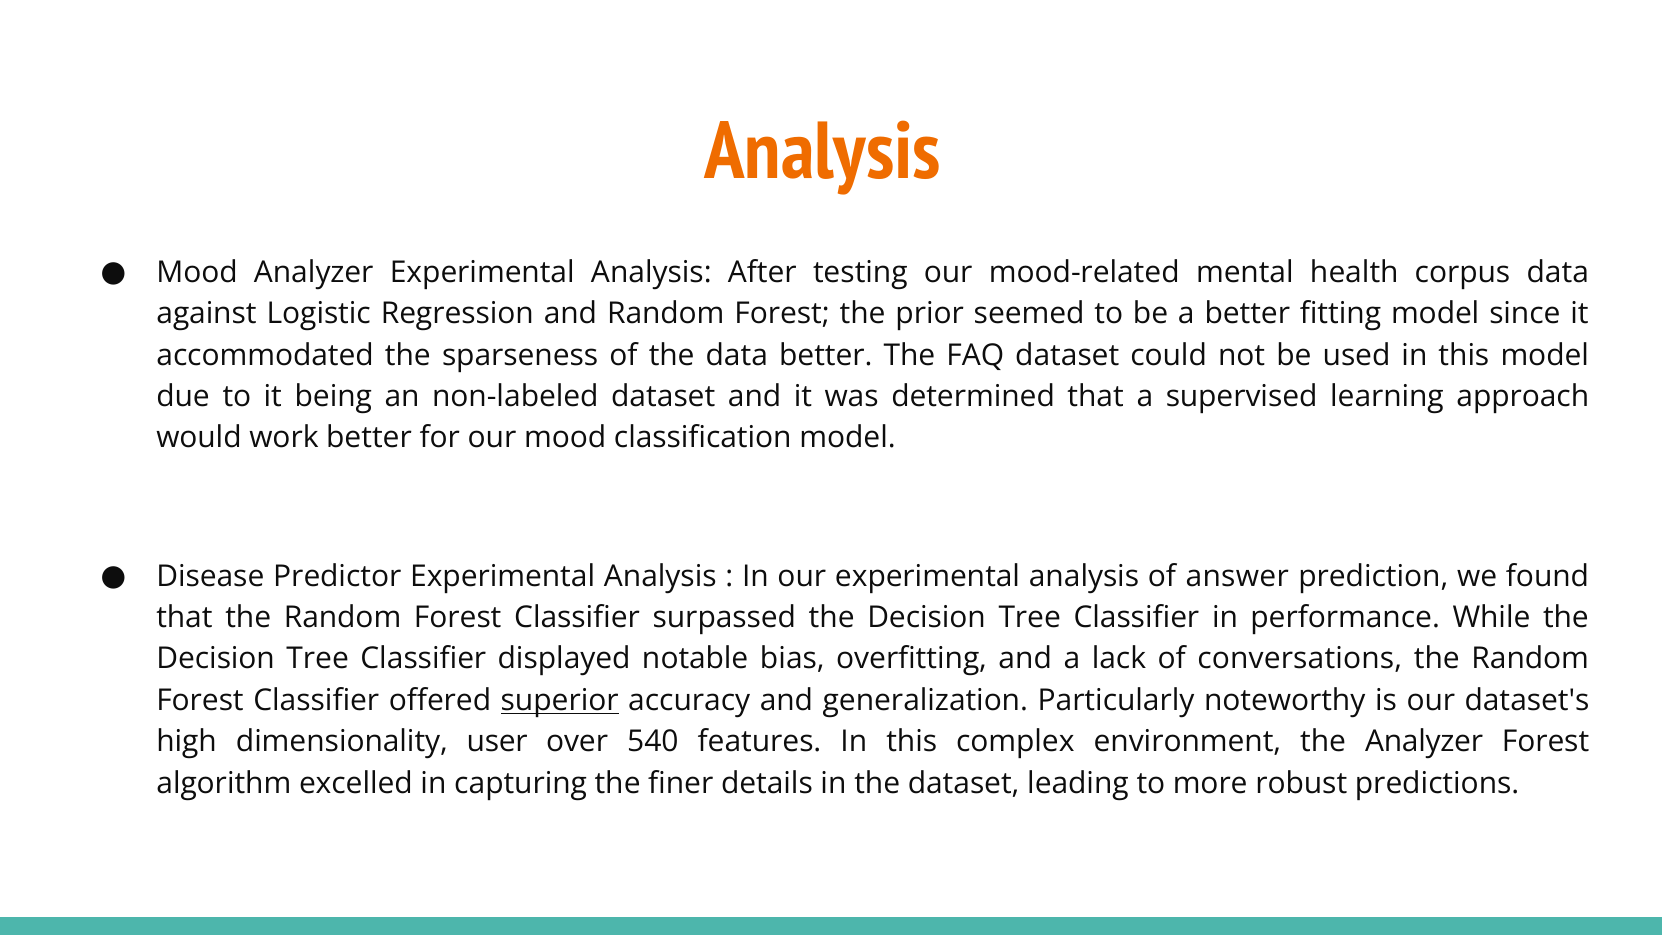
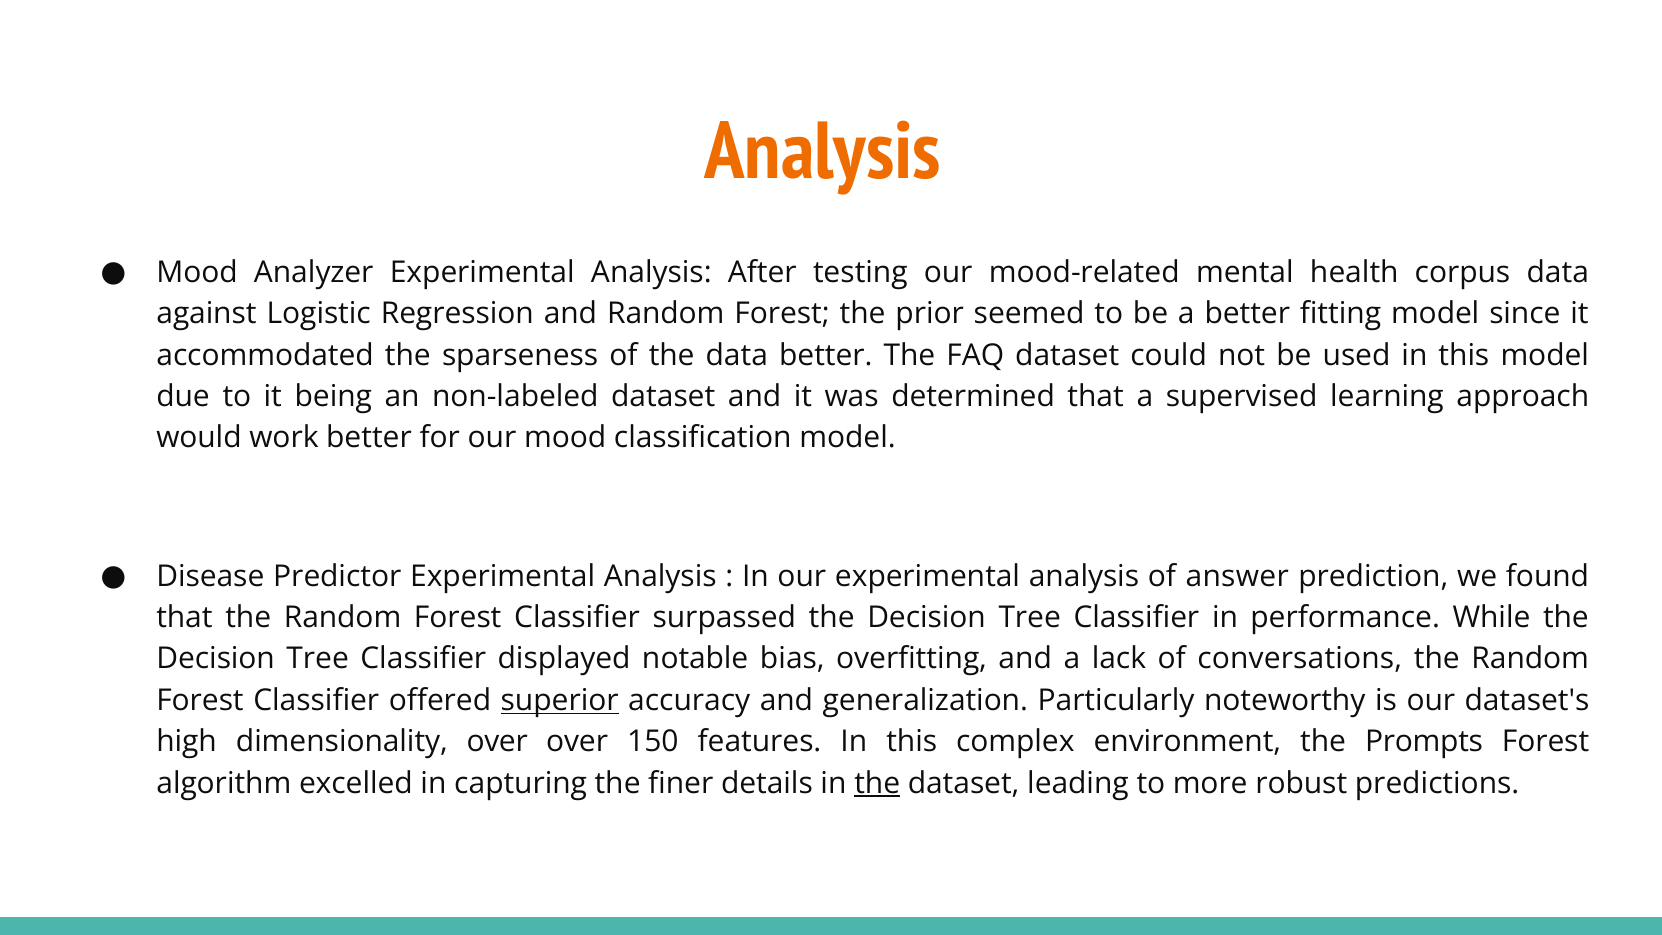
dimensionality user: user -> over (497, 742)
540: 540 -> 150 (653, 742)
the Analyzer: Analyzer -> Prompts (1424, 742)
the underline: none -> present (877, 783)
